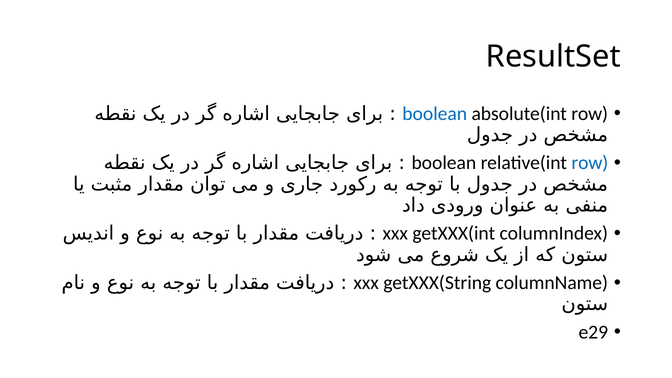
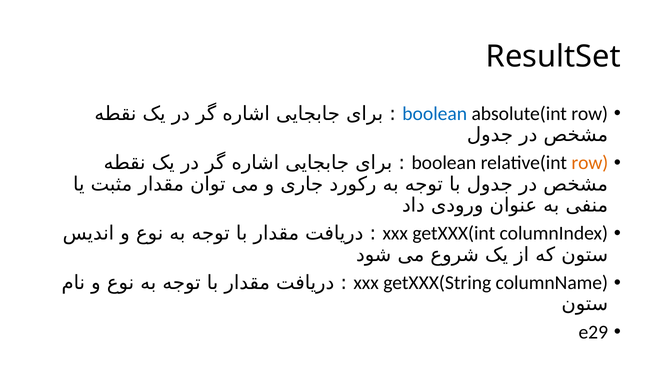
row colour: blue -> orange (590, 163)
